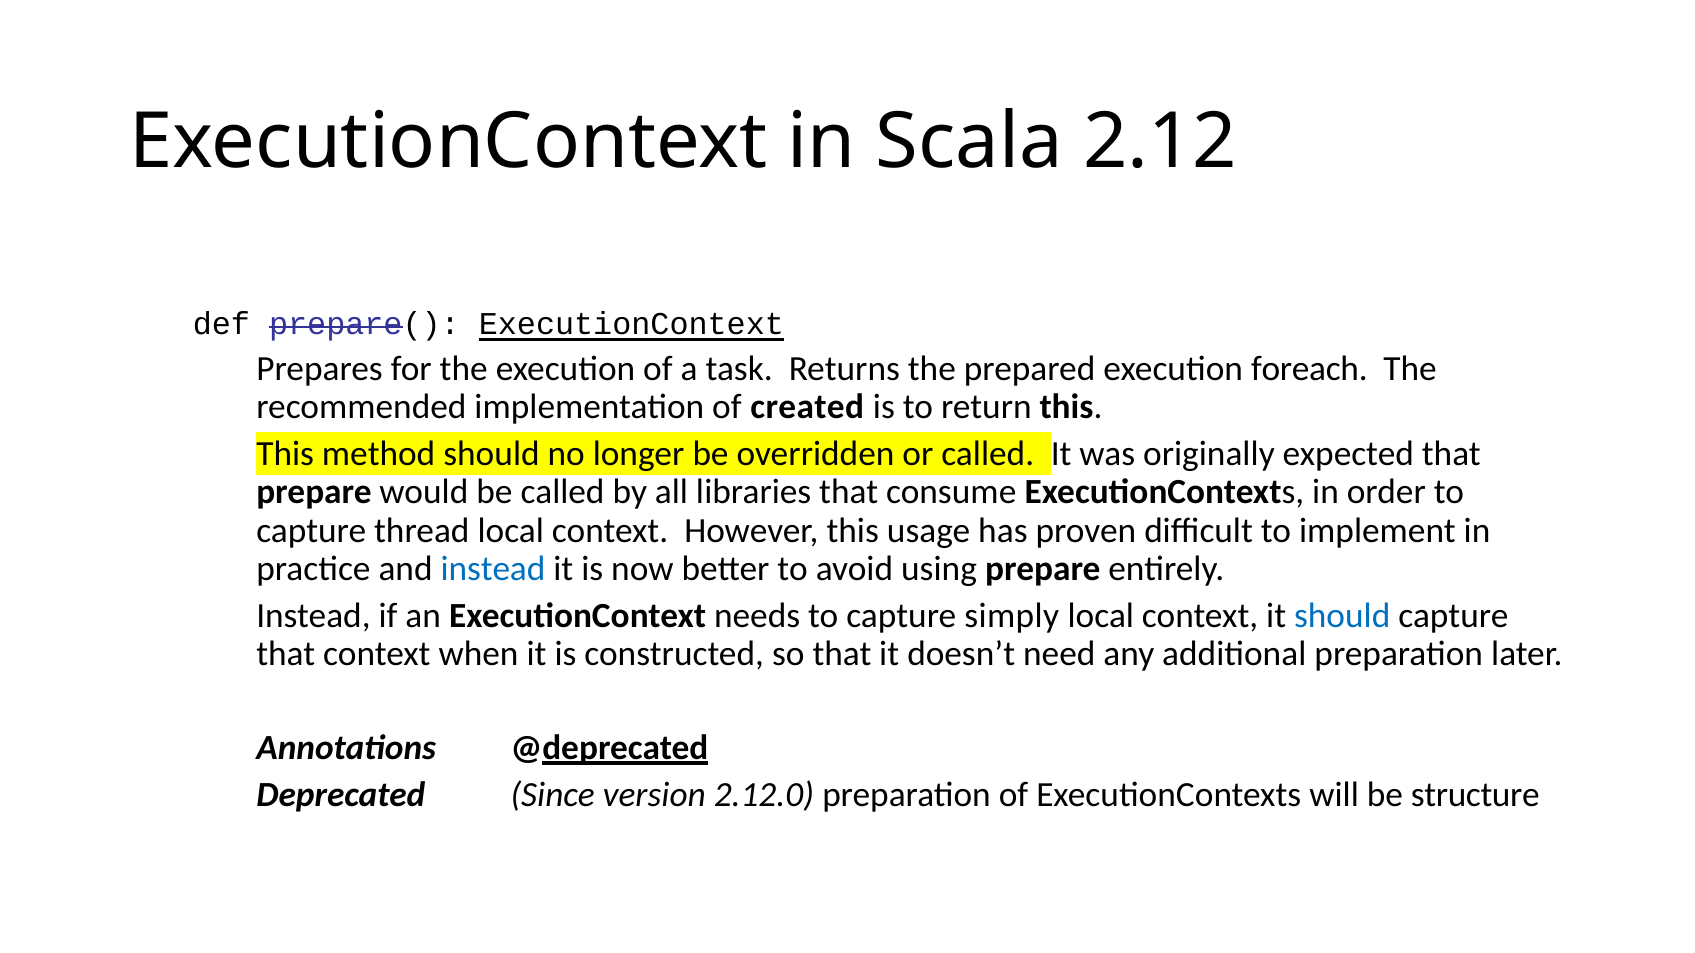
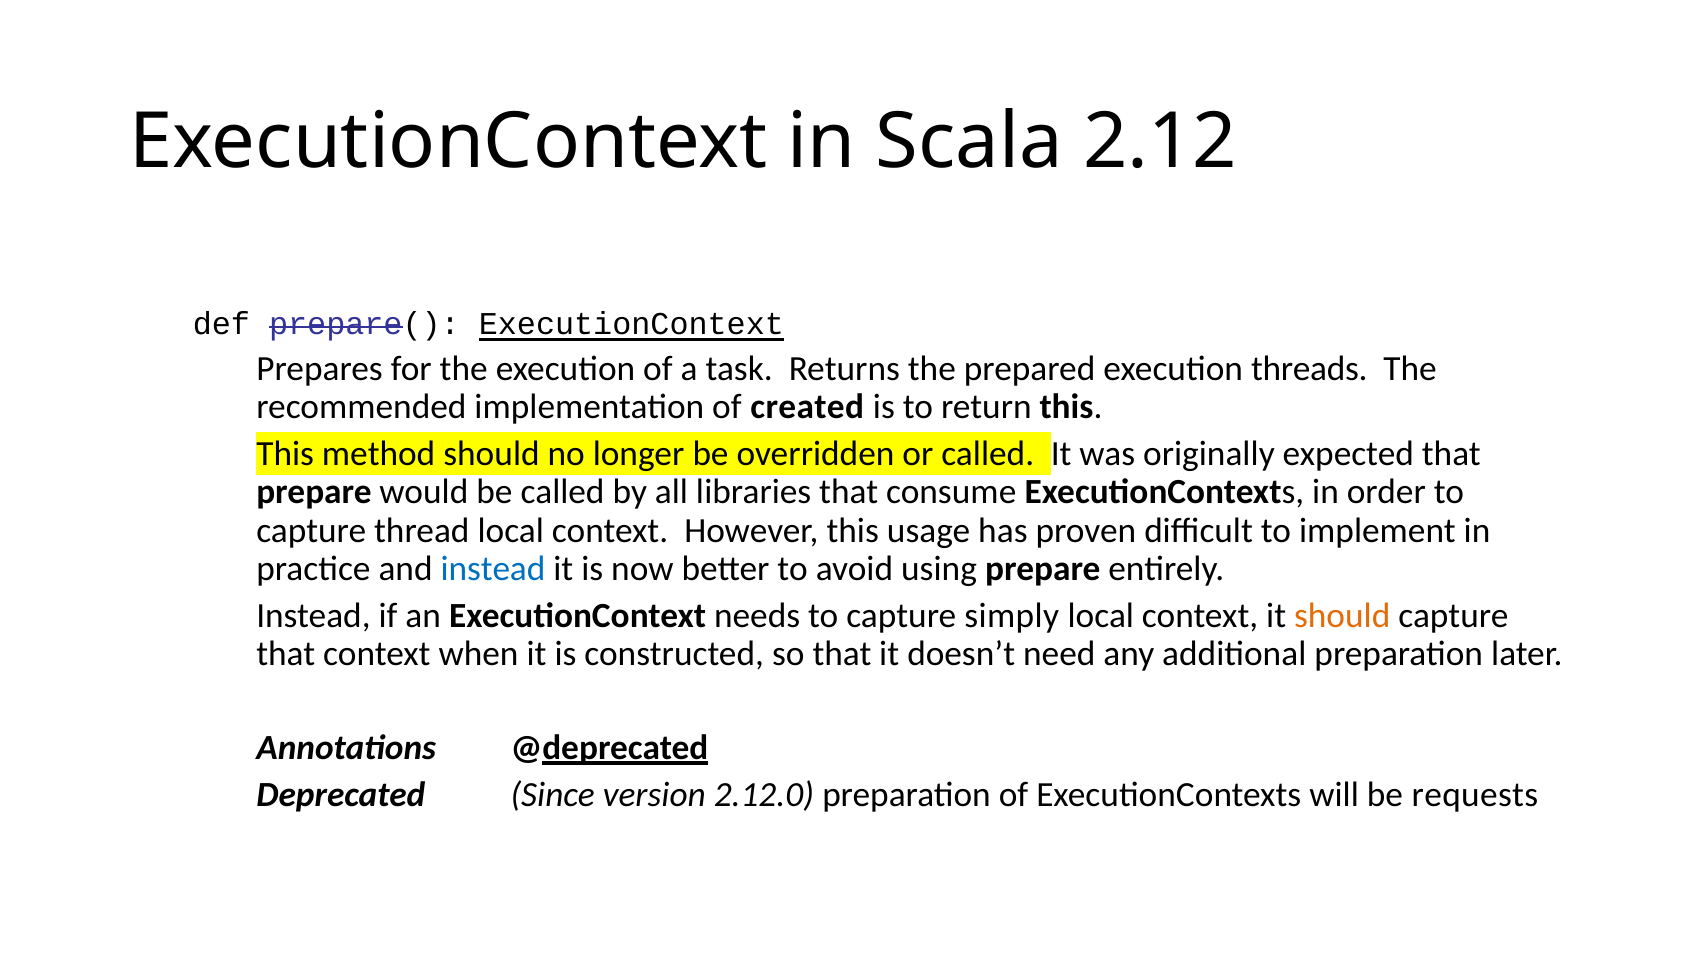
foreach: foreach -> threads (1309, 369)
should colour: blue -> orange (1342, 616)
structure: structure -> requests (1475, 795)
